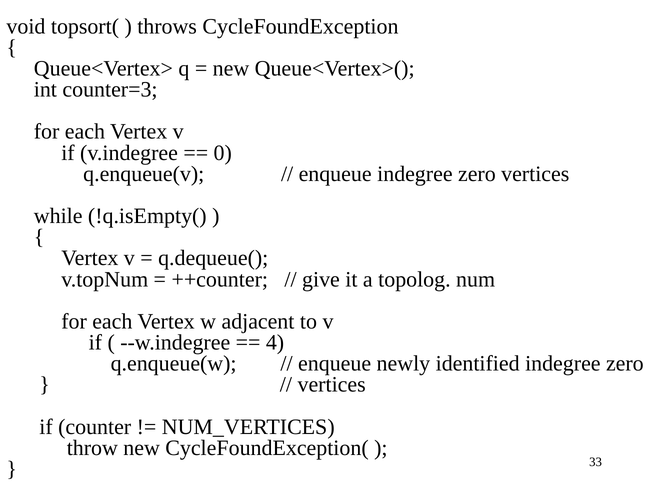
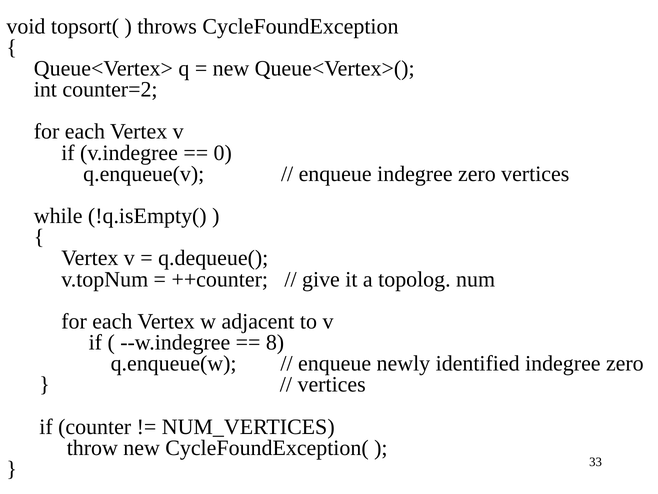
counter=3: counter=3 -> counter=2 (110, 89)
4: 4 -> 8 (275, 342)
